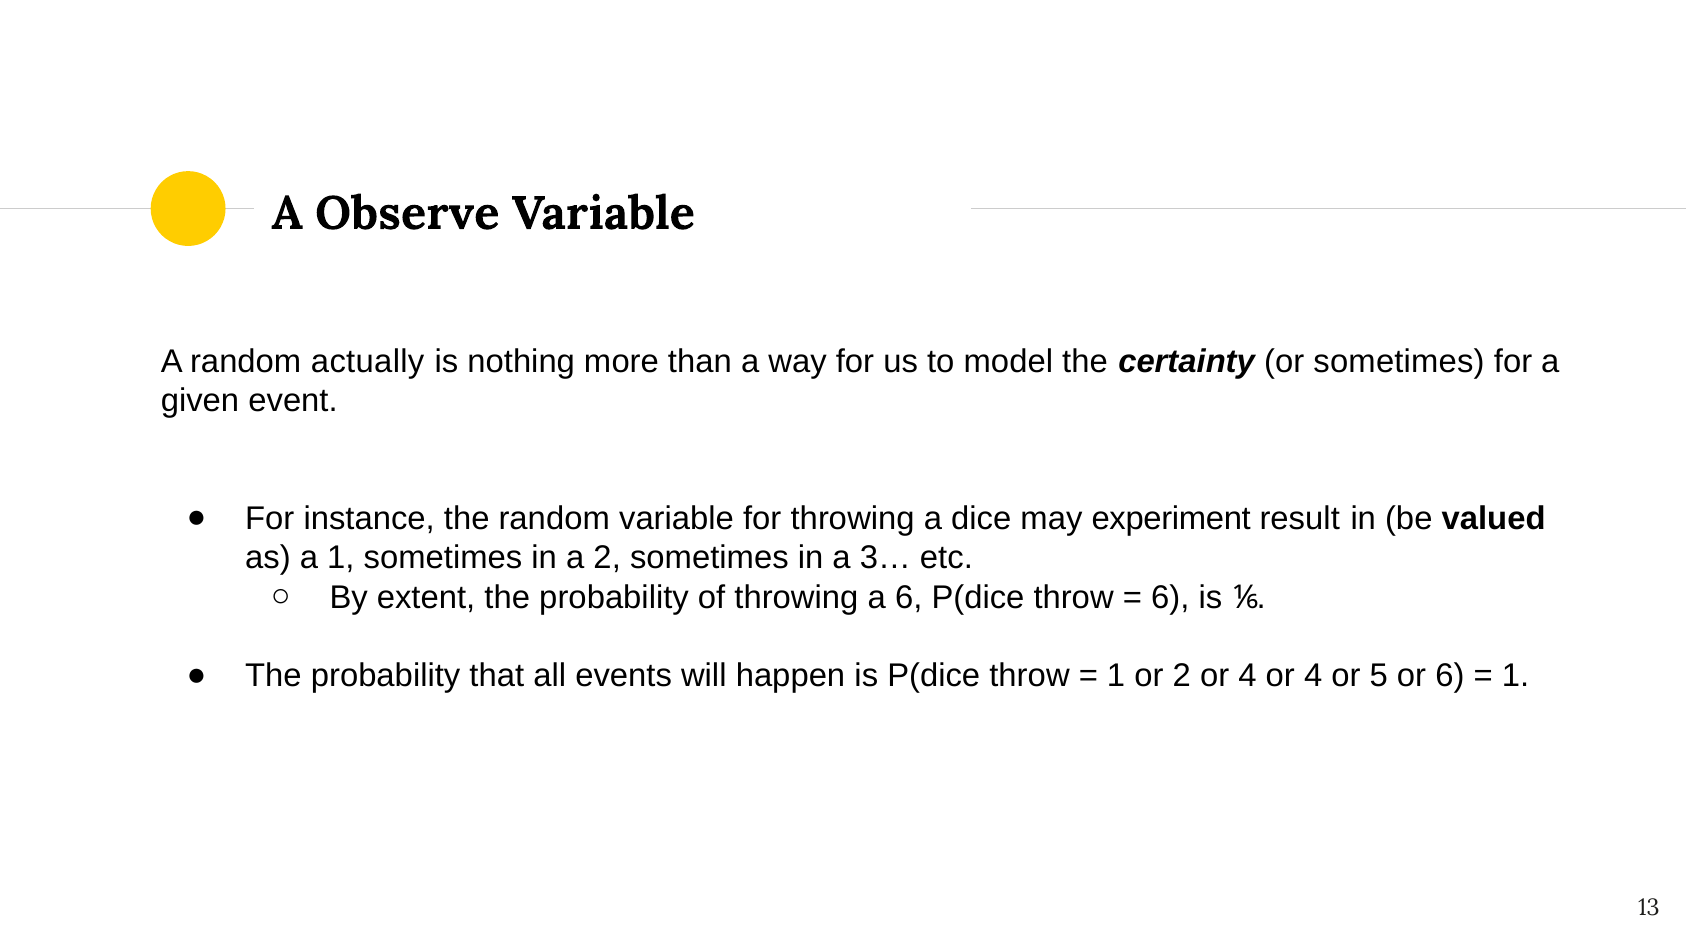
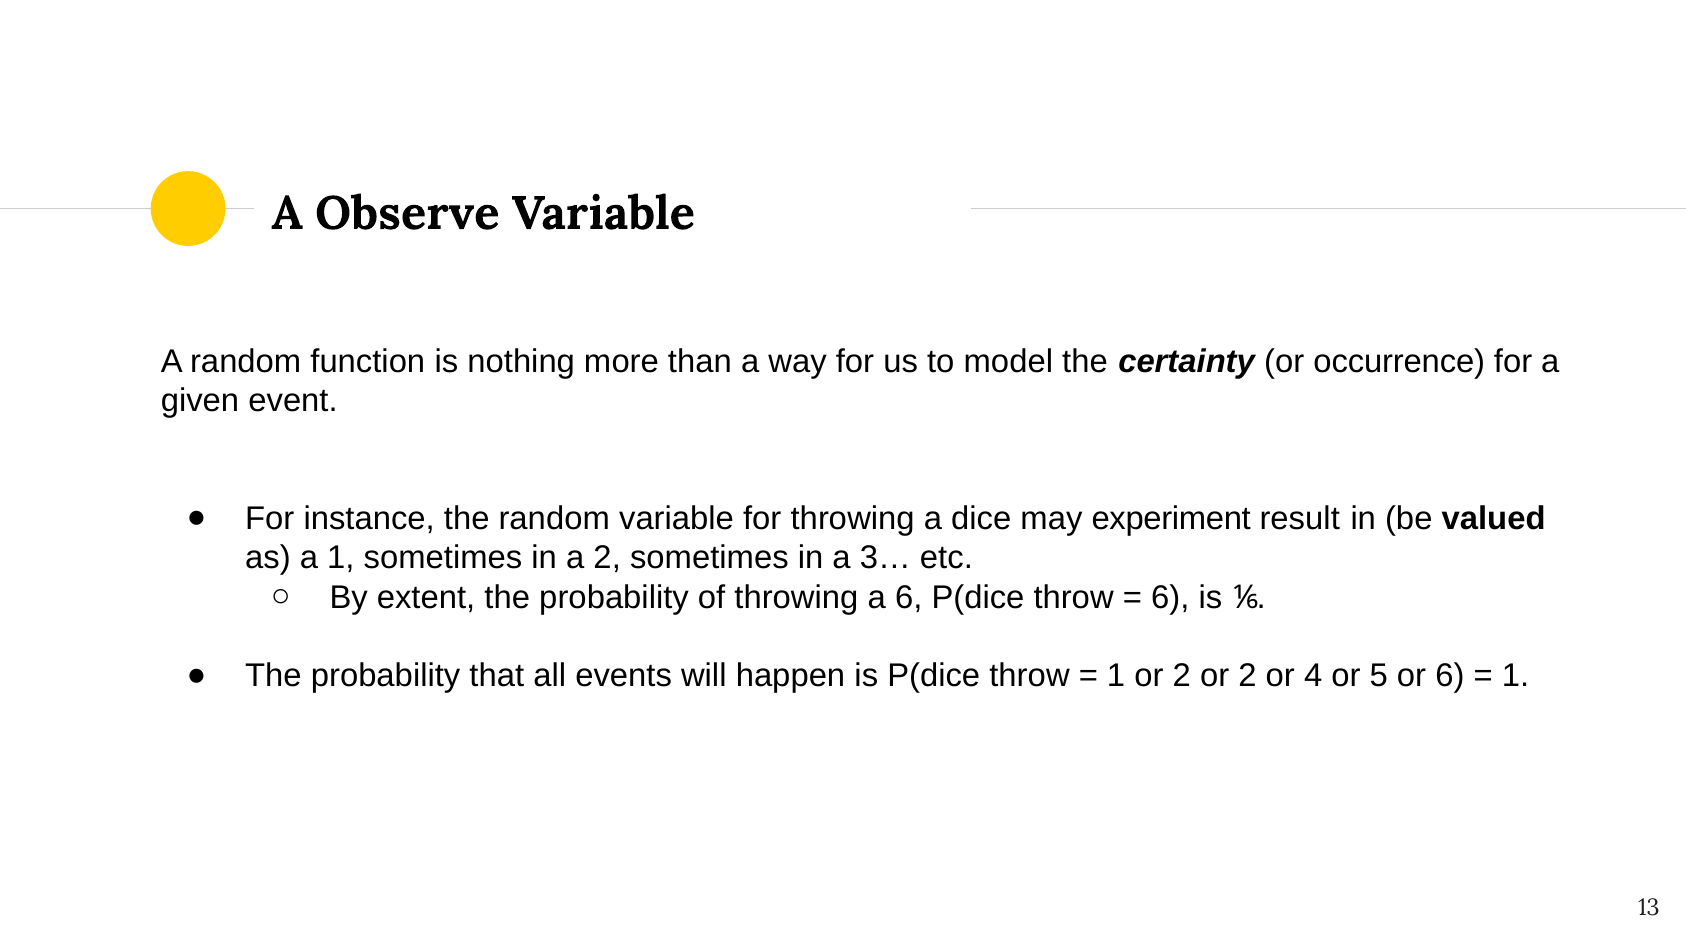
actually: actually -> function (368, 361)
or sometimes: sometimes -> occurrence (1399, 361)
2 or 4: 4 -> 2 (1248, 676)
